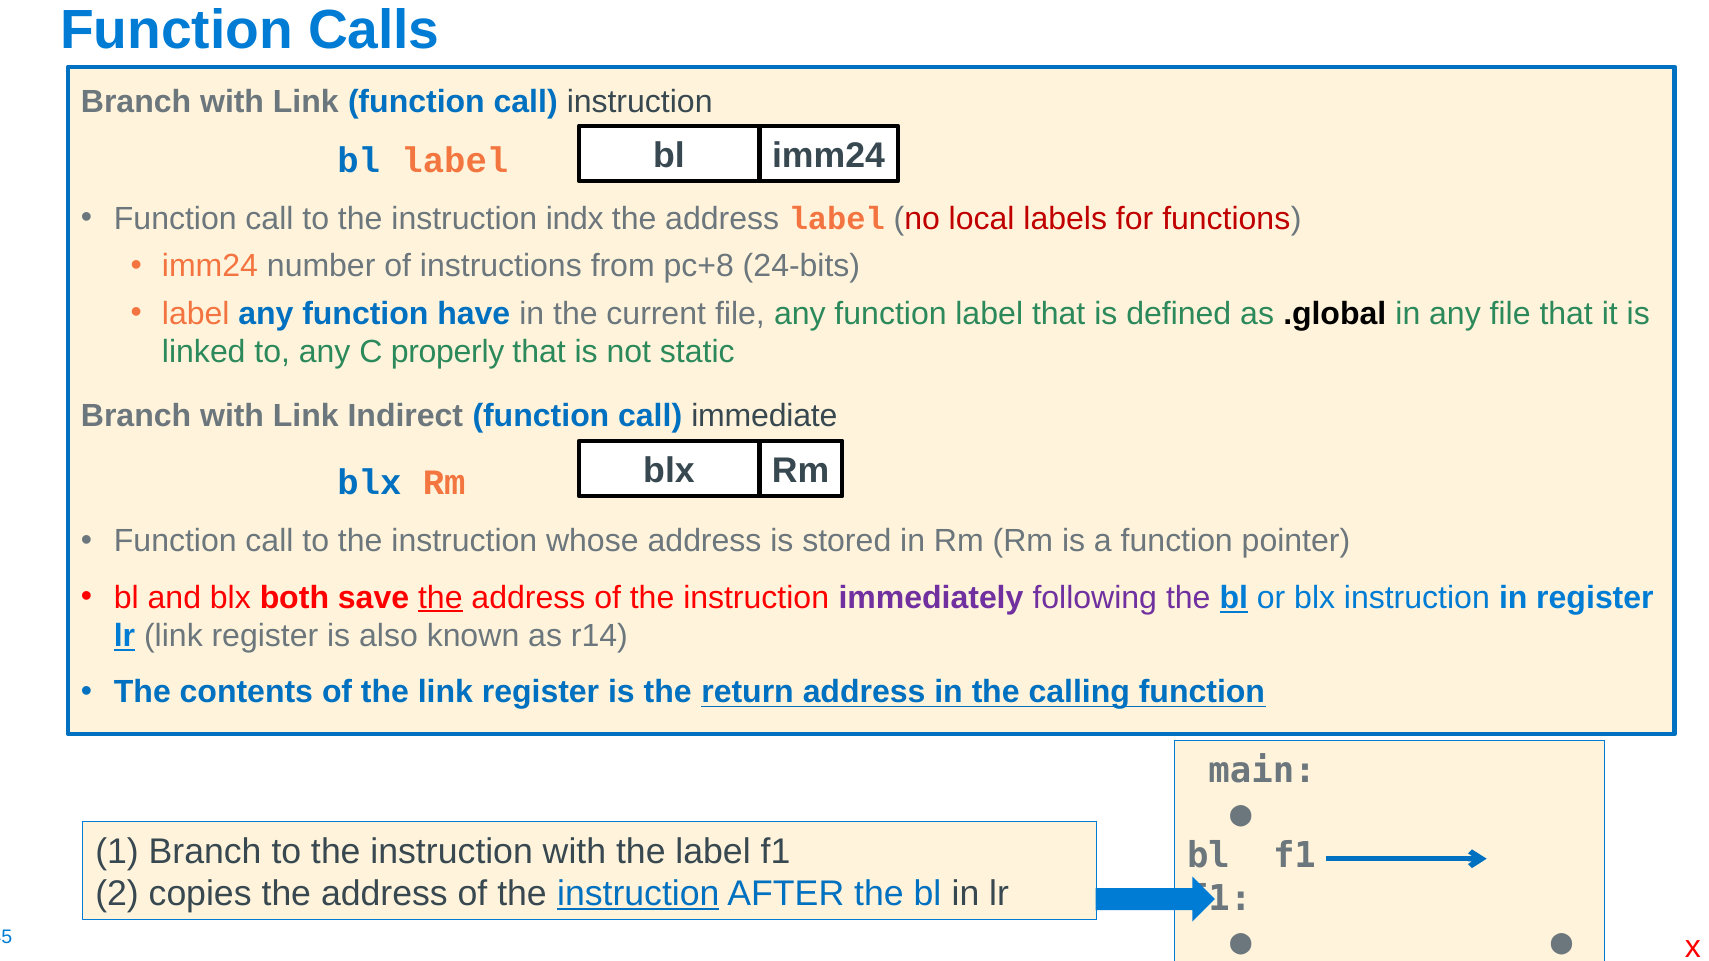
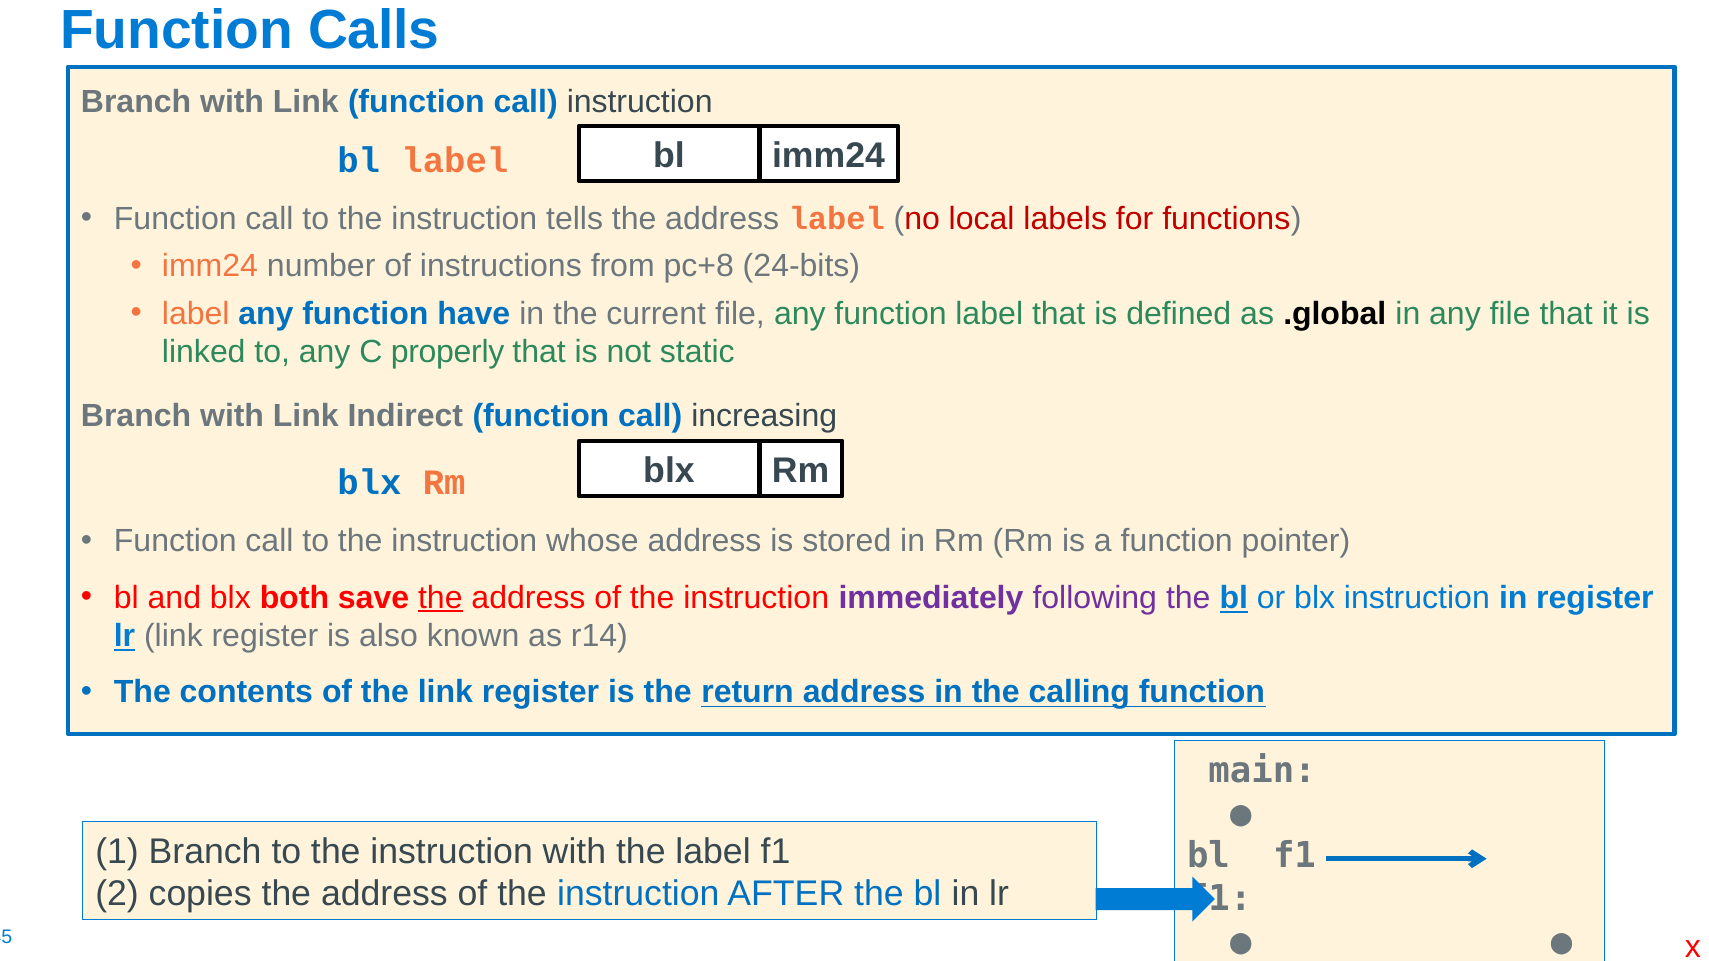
indx: indx -> tells (575, 219)
immediate: immediate -> increasing (764, 416)
instruction underline: present -> none (638, 894)
